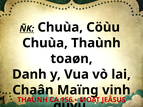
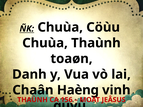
Maïng: Maïng -> Haèng (78, 90)
